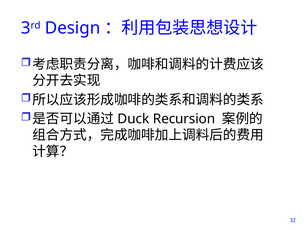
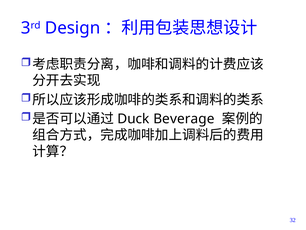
Recursion: Recursion -> Beverage (184, 119)
